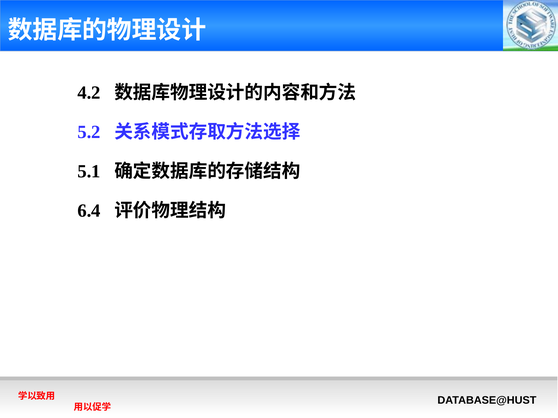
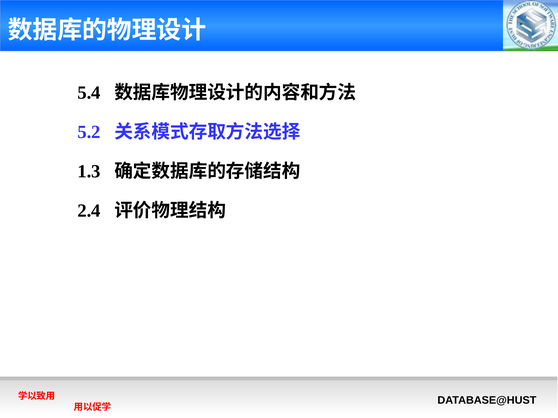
4.2: 4.2 -> 5.4 (89, 93)
5.1: 5.1 -> 1.3 (89, 172)
6.4: 6.4 -> 2.4 (89, 211)
